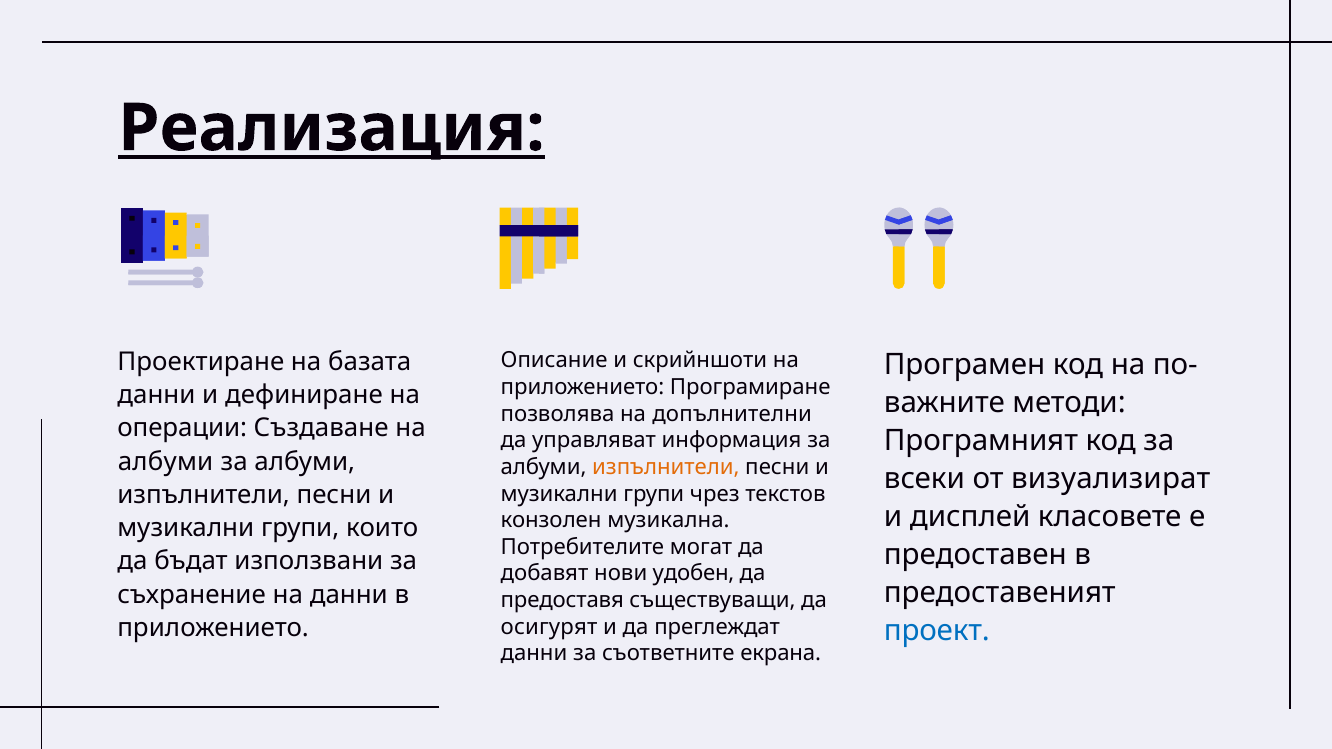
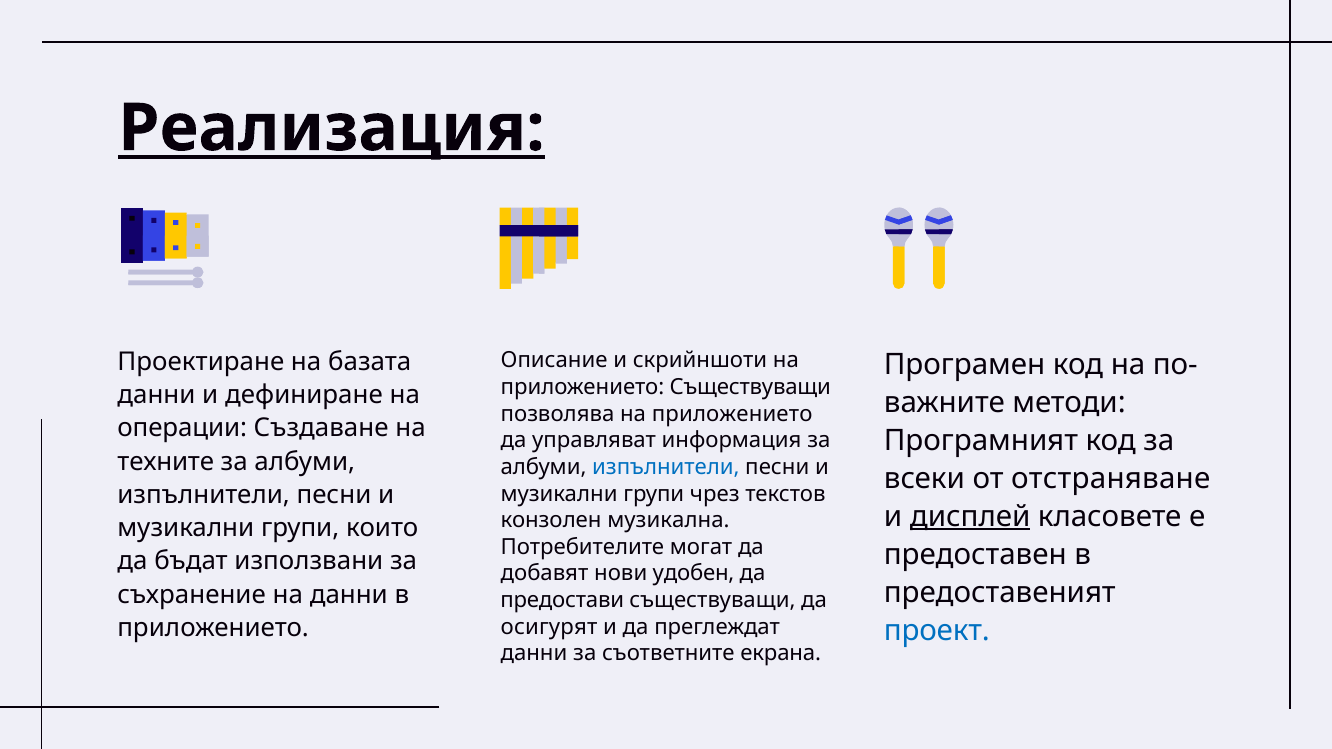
приложението Програмиране: Програмиране -> Съществуващи (750, 387)
позволява на допълнителни: допълнителни -> приложението (732, 414)
албуми: албуми -> техните (166, 462)
изпълнители colour: orange -> blue (666, 467)
визуализират: визуализират -> отстраняване (1111, 479)
дисплей underline: none -> present (970, 517)
предоставя: предоставя -> предостави (562, 601)
